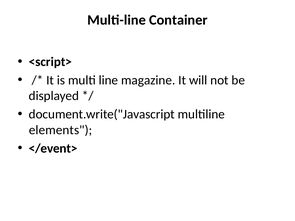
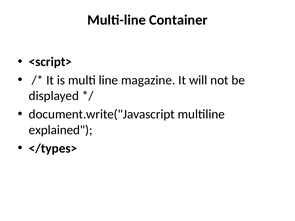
elements: elements -> explained (61, 130)
</event>: </event> -> </types> (53, 148)
